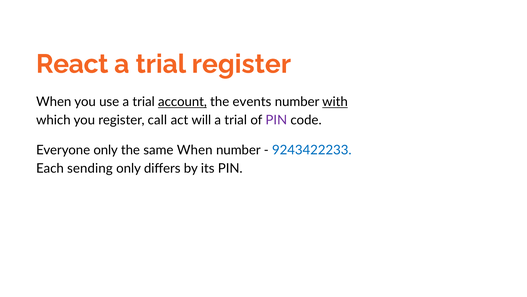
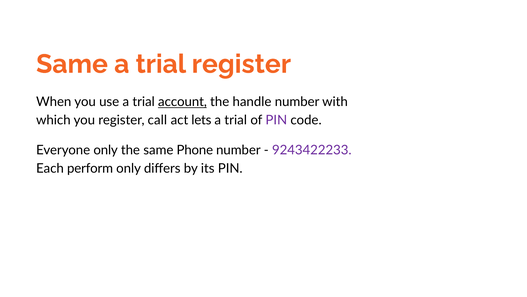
React: React -> Same (72, 64)
events: events -> handle (252, 102)
with underline: present -> none (335, 102)
will: will -> lets (201, 120)
same When: When -> Phone (195, 150)
9243422233 colour: blue -> purple (312, 150)
sending: sending -> perform (90, 168)
